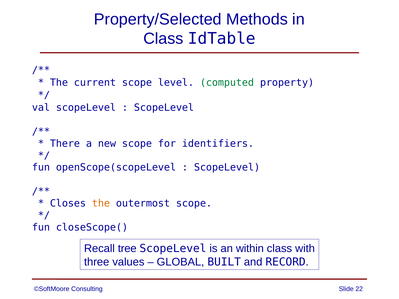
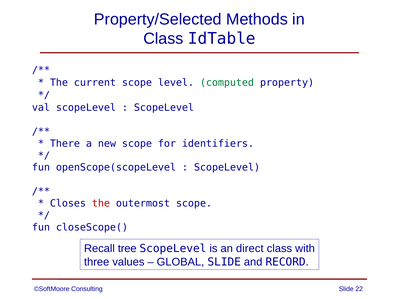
the colour: orange -> red (101, 203)
within: within -> direct (250, 249)
GLOBAL BUILT: BUILT -> SLIDE (224, 262)
